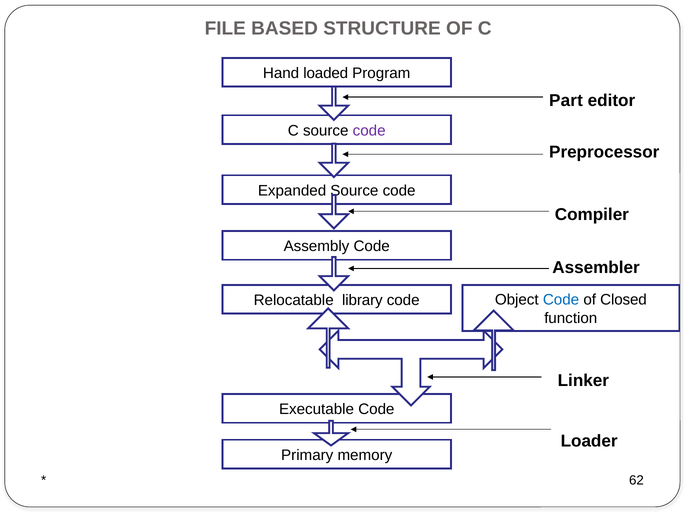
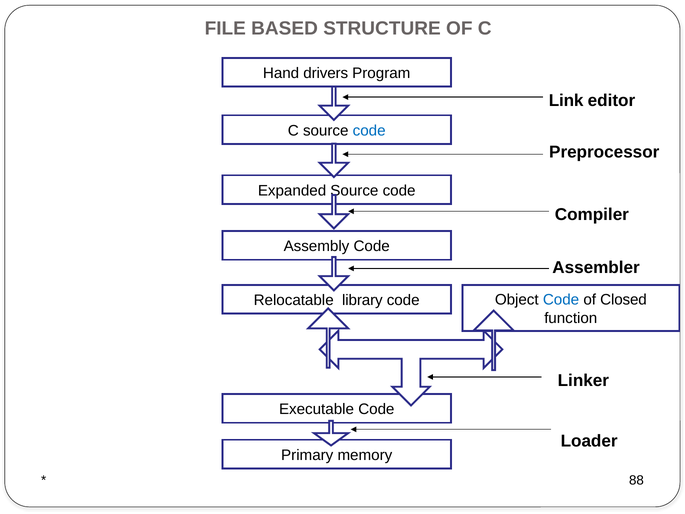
loaded: loaded -> drivers (326, 73)
Part: Part -> Link (566, 100)
code colour: purple -> blue (369, 131)
62: 62 -> 88 (636, 480)
